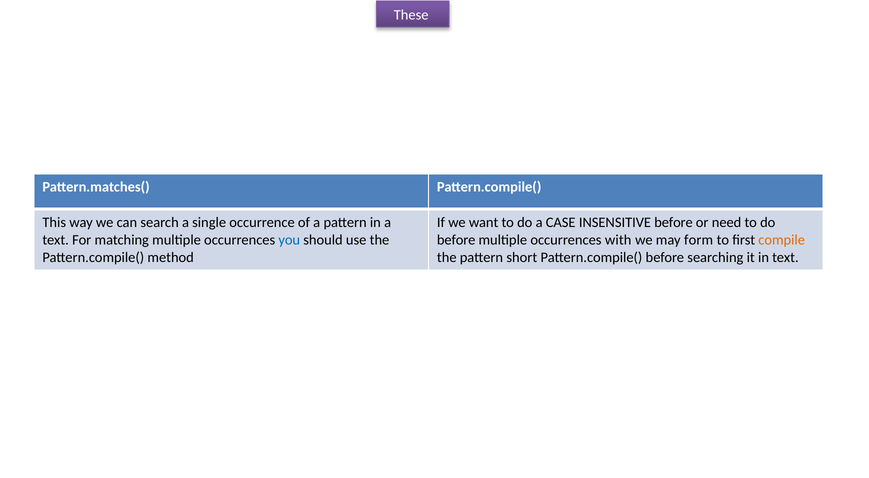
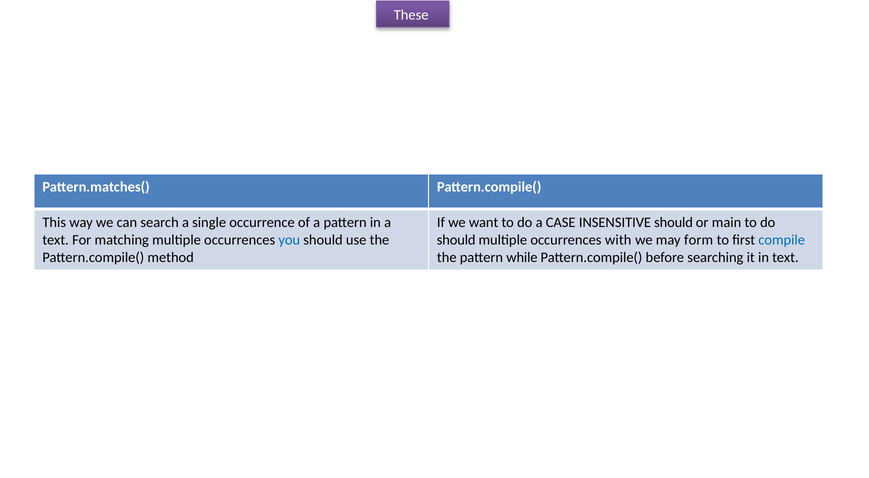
INSENSITIVE before: before -> should (674, 222)
need: need -> main (727, 222)
before: before -> should (456, 240)
compile colour: orange -> blue (782, 240)
short: short -> while (522, 258)
